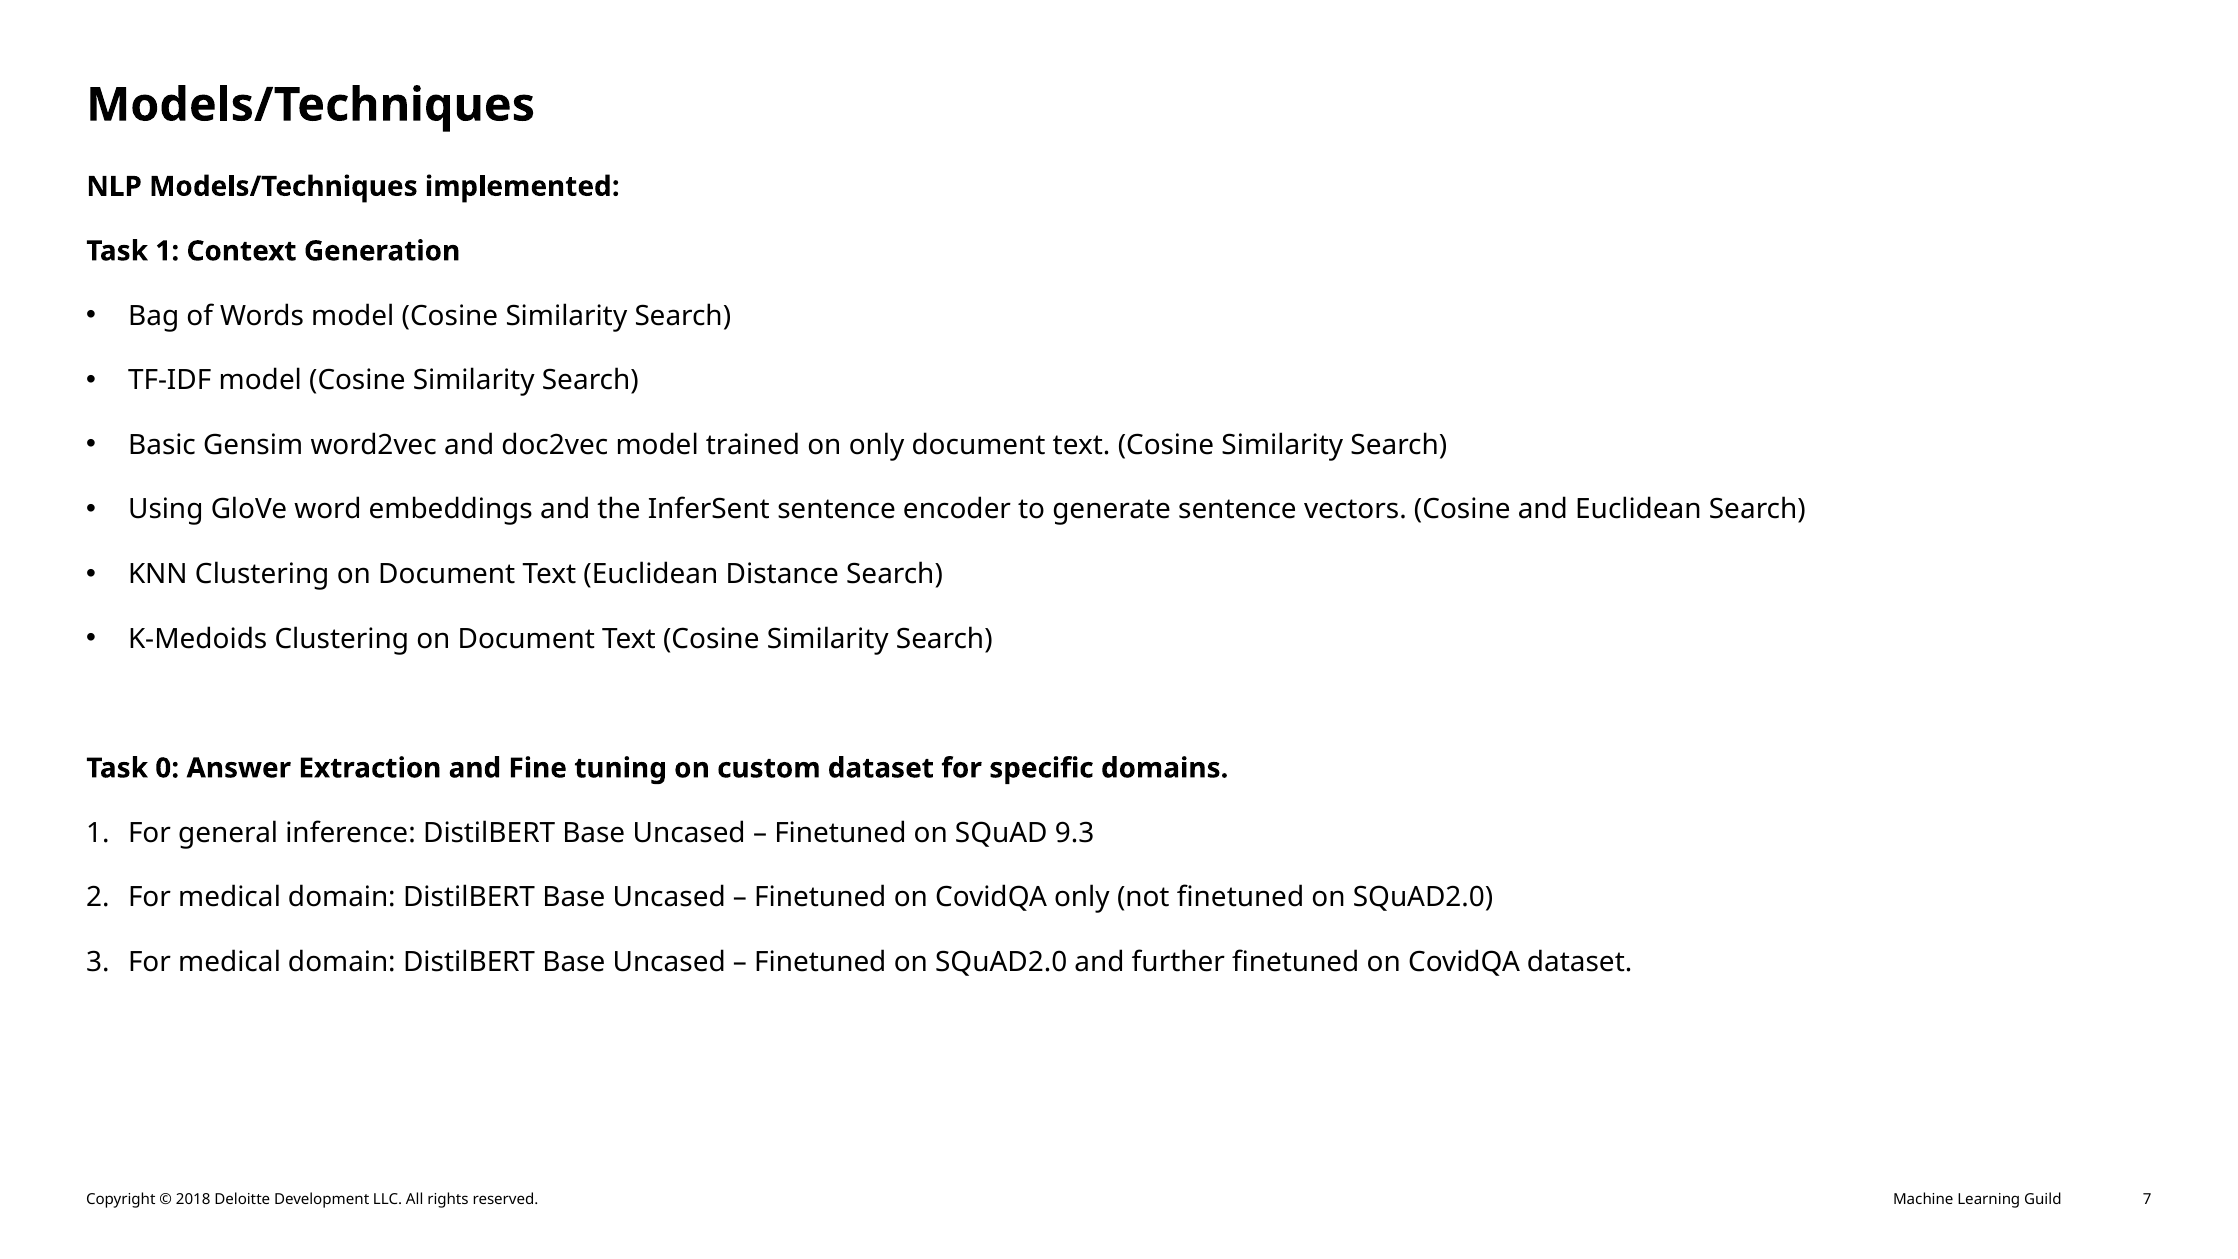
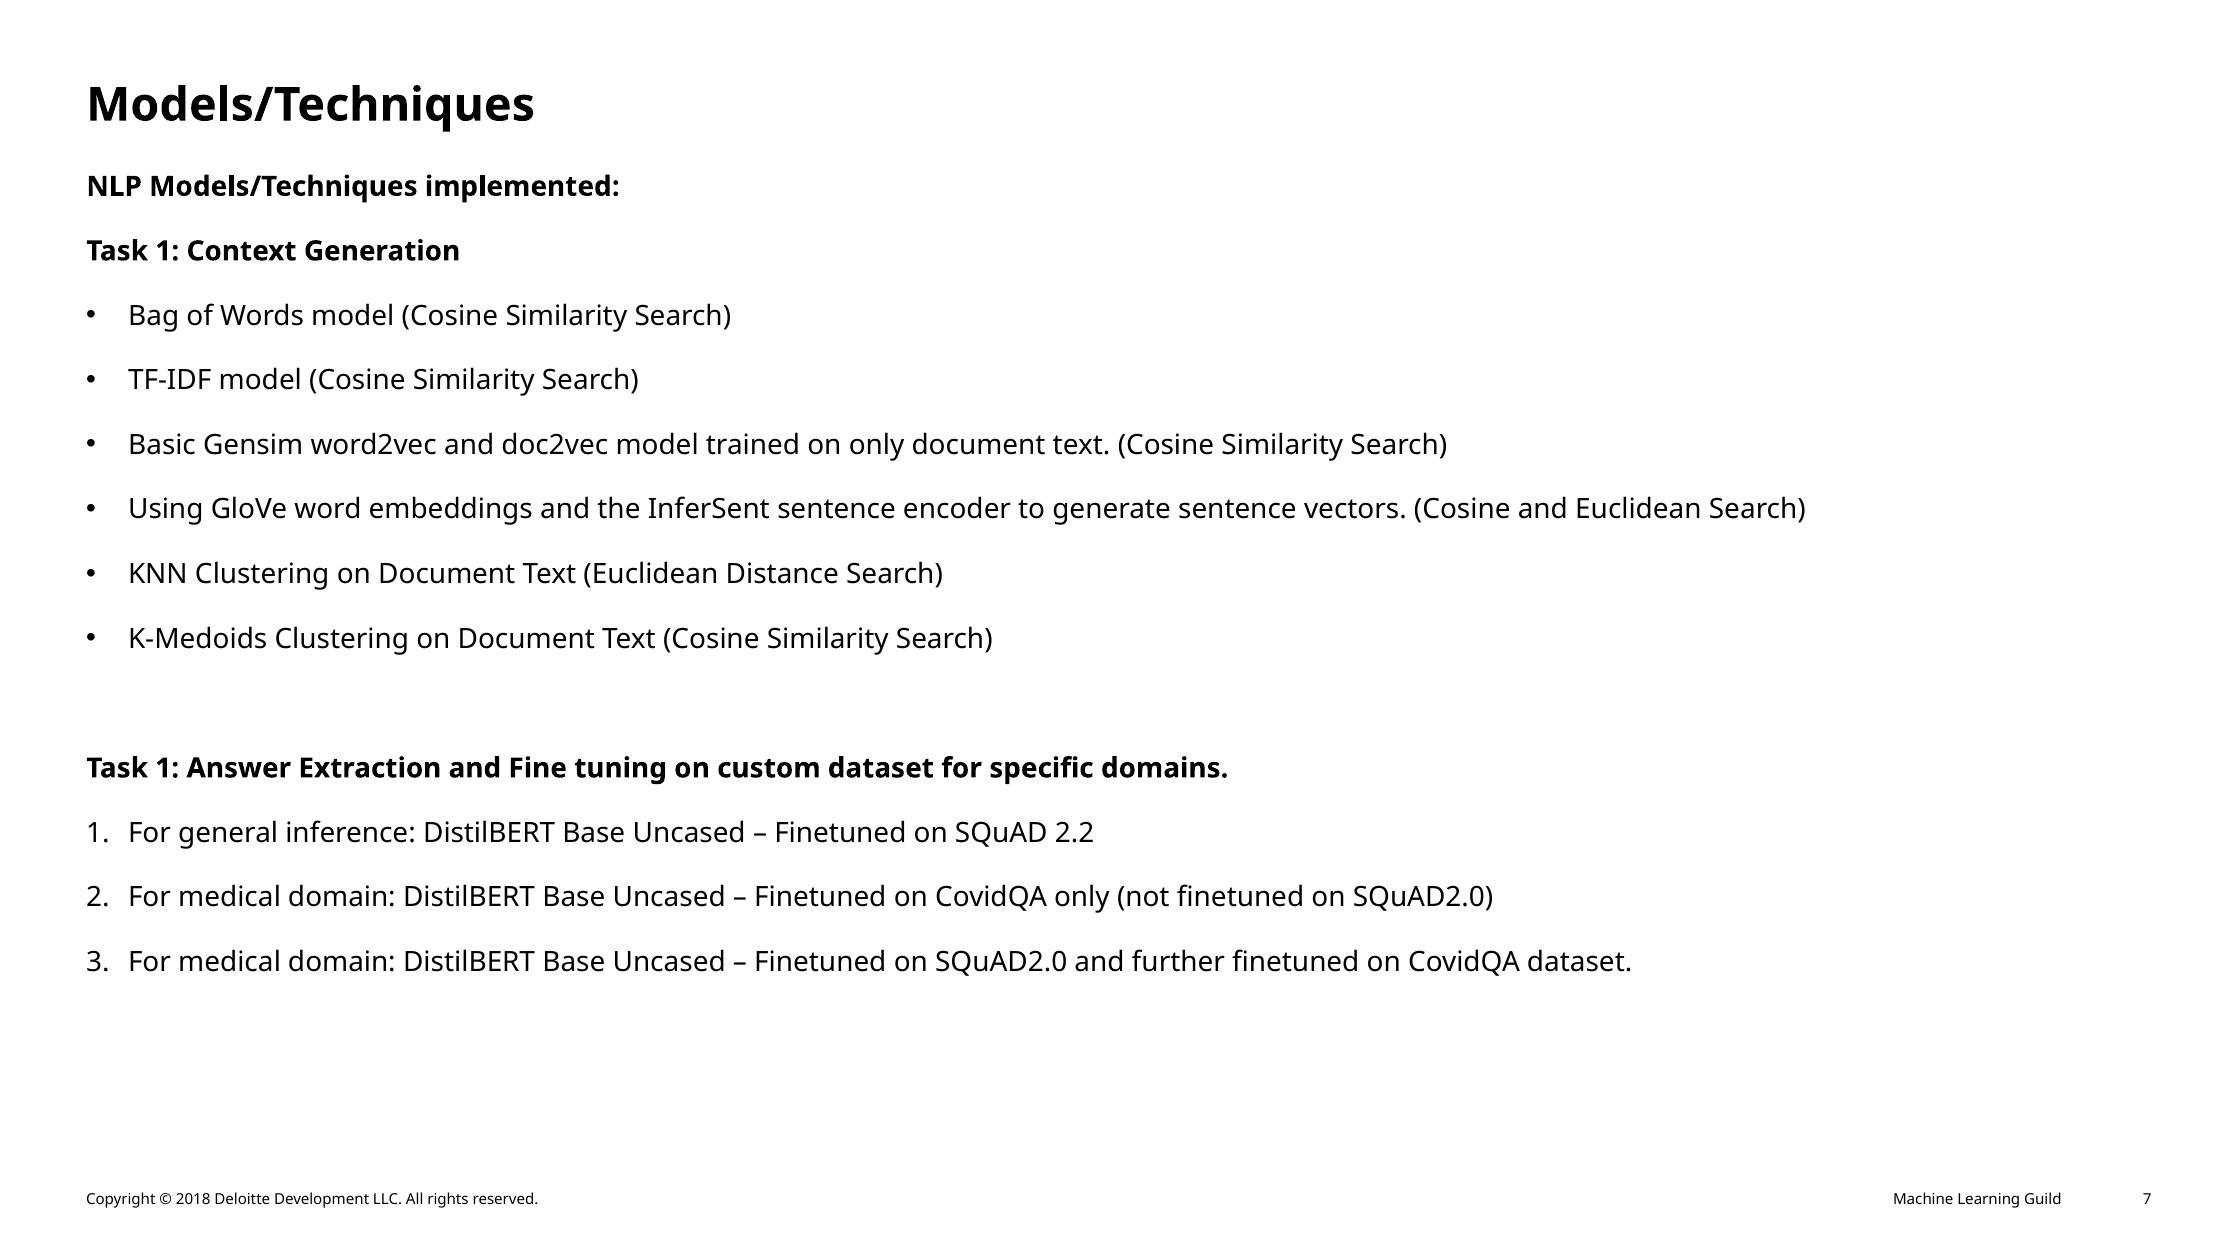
0: 0 -> 1 (167, 768)
9.3: 9.3 -> 2.2 (1075, 833)
